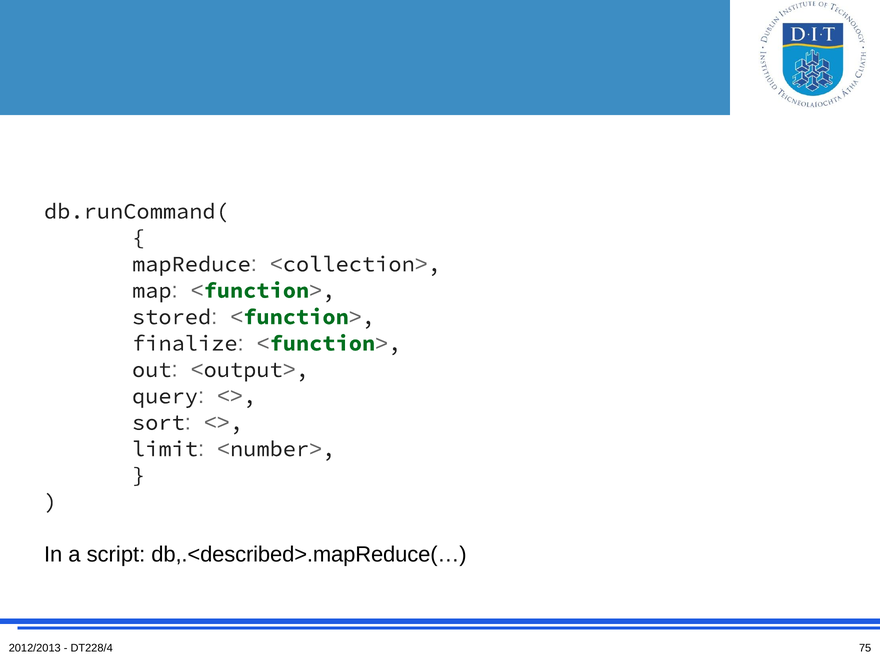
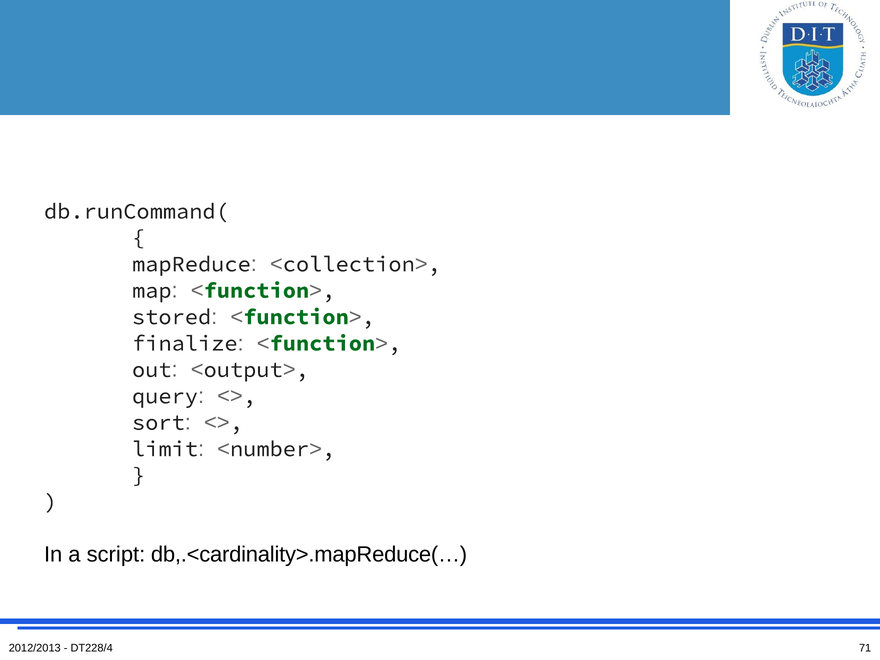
db,.<described>.mapReduce(…: db,.<described>.mapReduce(… -> db,.<cardinality>.mapReduce(… (309, 554)
75: 75 -> 71 (865, 648)
